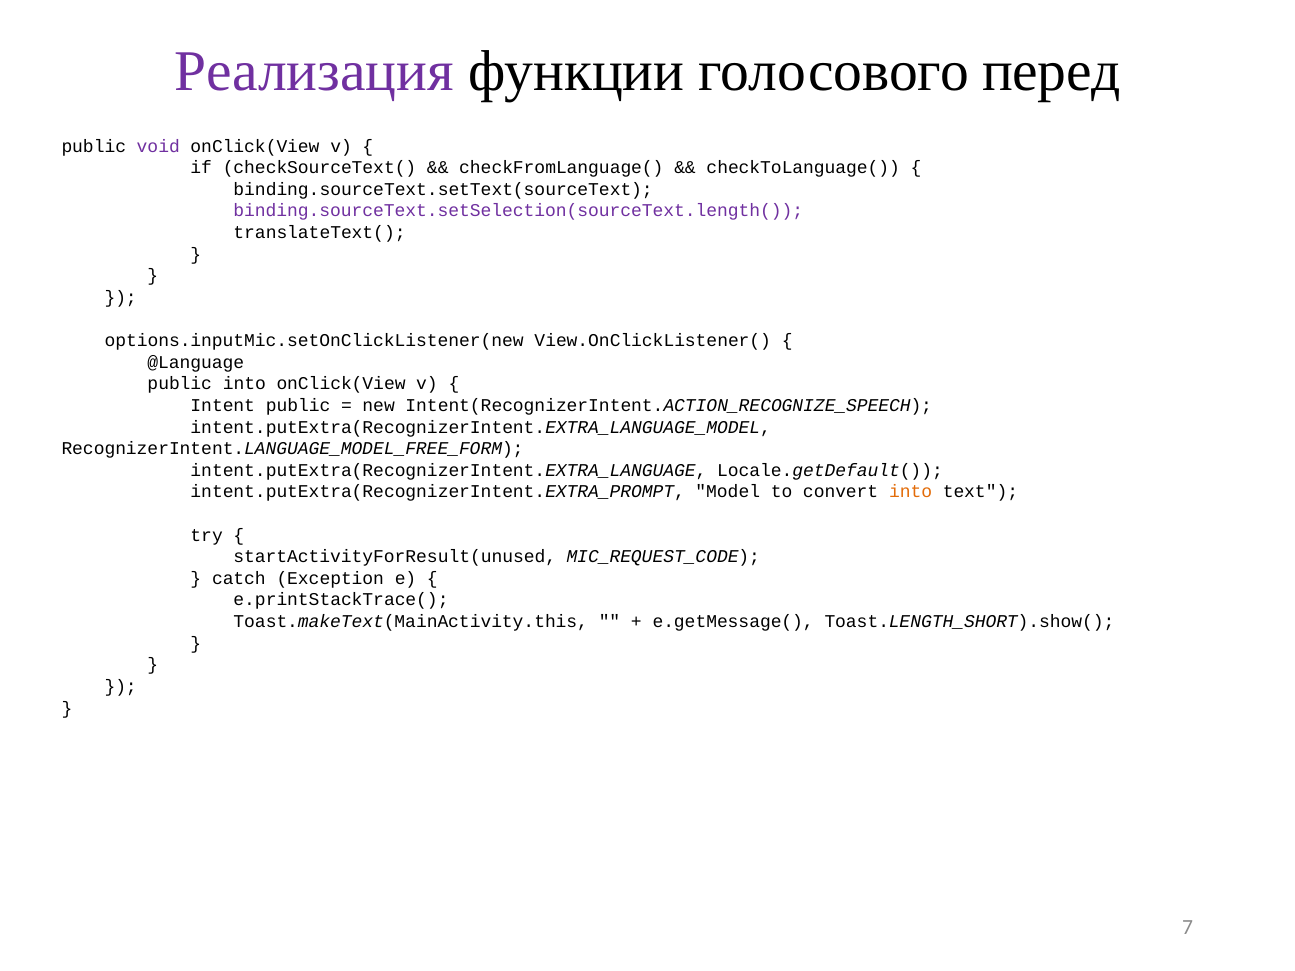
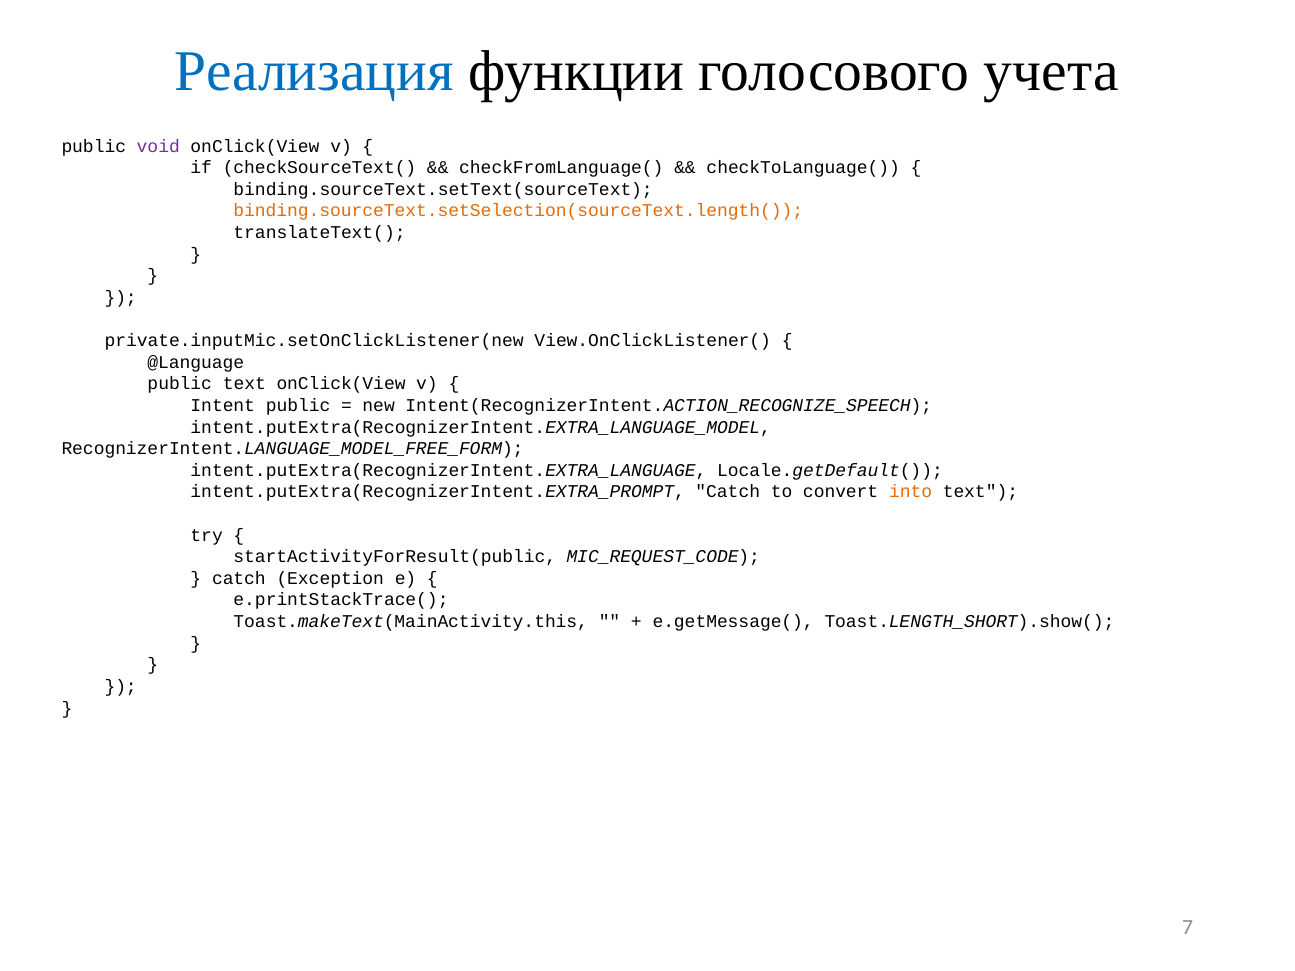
Реализация colour: purple -> blue (314, 71)
перед: перед -> учета (1051, 71)
binding.sourceText.setSelection(sourceText.length( colour: purple -> orange (518, 211)
options.inputMic.setOnClickListener(new: options.inputMic.setOnClickListener(new -> private.inputMic.setOnClickListener(new (314, 341)
public into: into -> text (244, 384)
intent.putExtra(RecognizerIntent.EXTRA_PROMPT Model: Model -> Catch (728, 492)
startActivityForResult(unused: startActivityForResult(unused -> startActivityForResult(public (395, 557)
